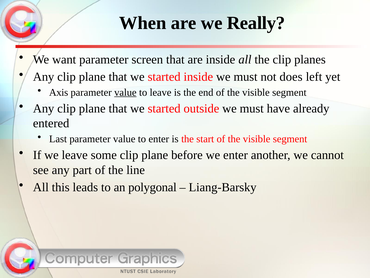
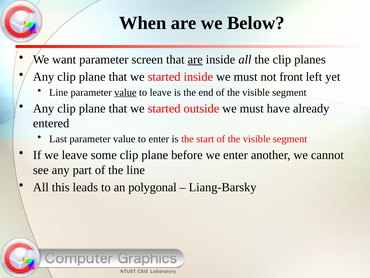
Really: Really -> Below (256, 23)
are underline: none -> present (195, 59)
does: does -> front (291, 77)
Axis: Axis -> Line (59, 92)
